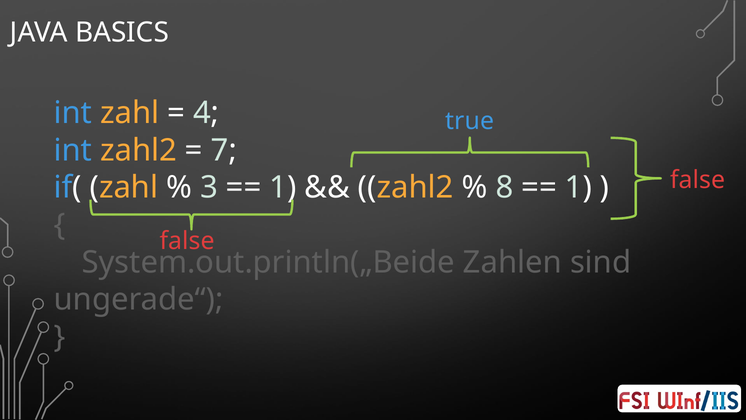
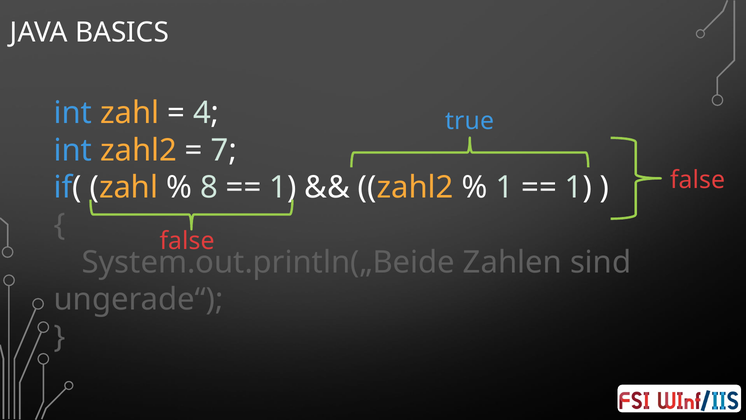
3: 3 -> 8 (209, 187)
8: 8 -> 1 (504, 187)
